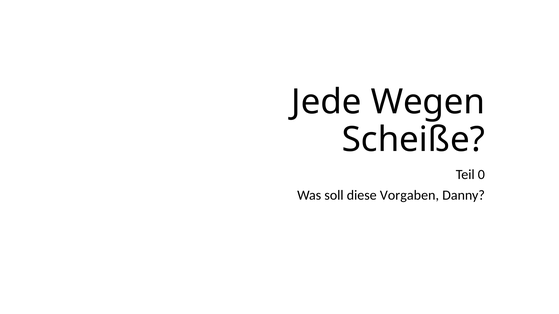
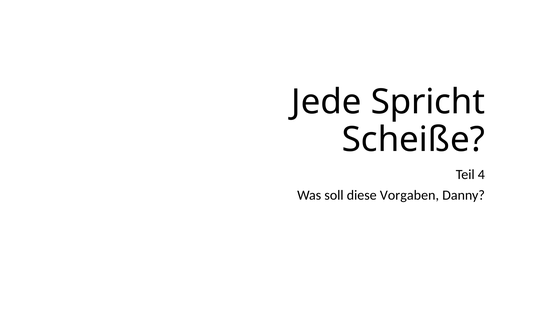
Wegen: Wegen -> Spricht (428, 102)
0: 0 -> 4 (481, 175)
